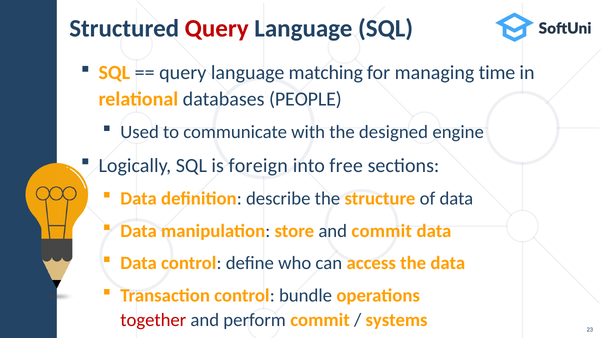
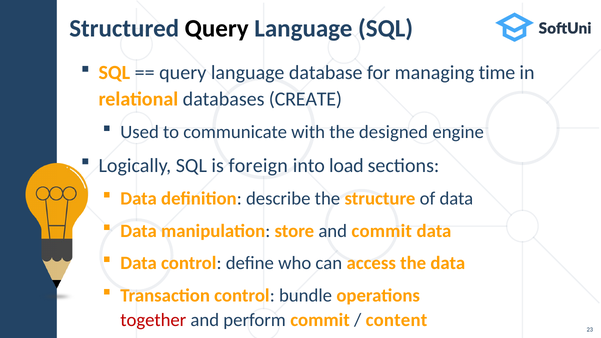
Query colour: red -> black (217, 28)
matching: matching -> database (326, 73)
PEOPLE: PEOPLE -> CREATE (305, 99)
free: free -> load (346, 166)
systems: systems -> content (396, 320)
